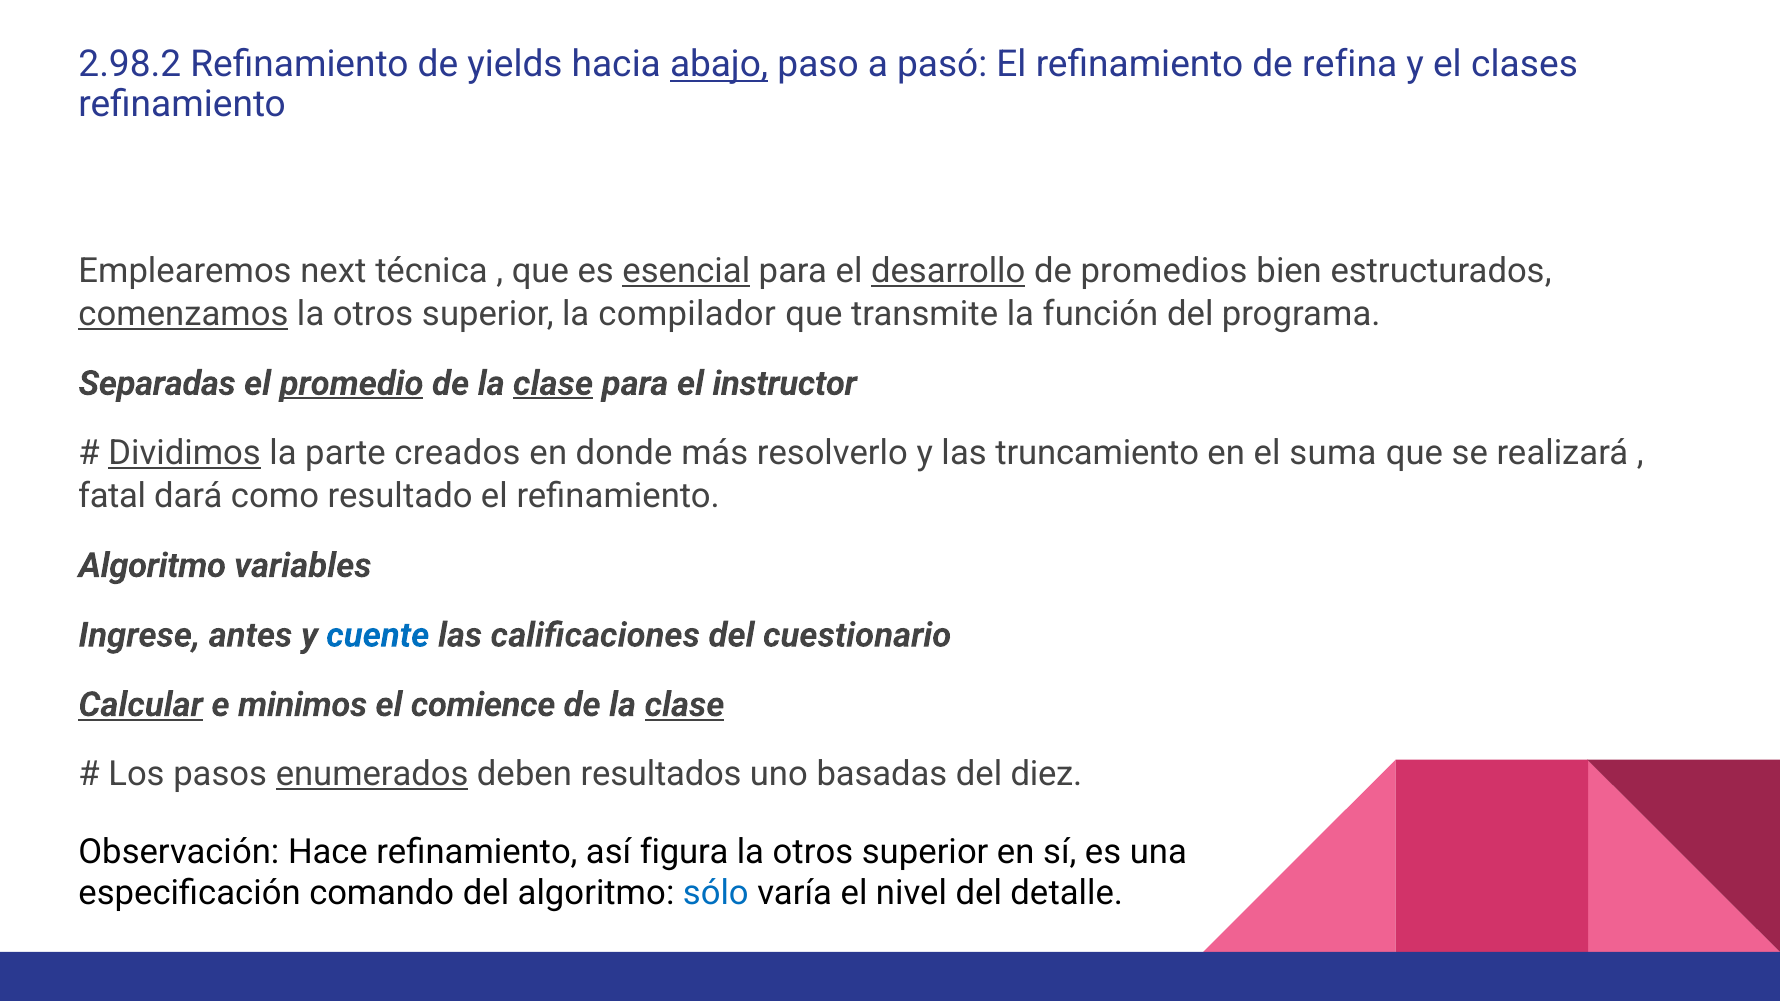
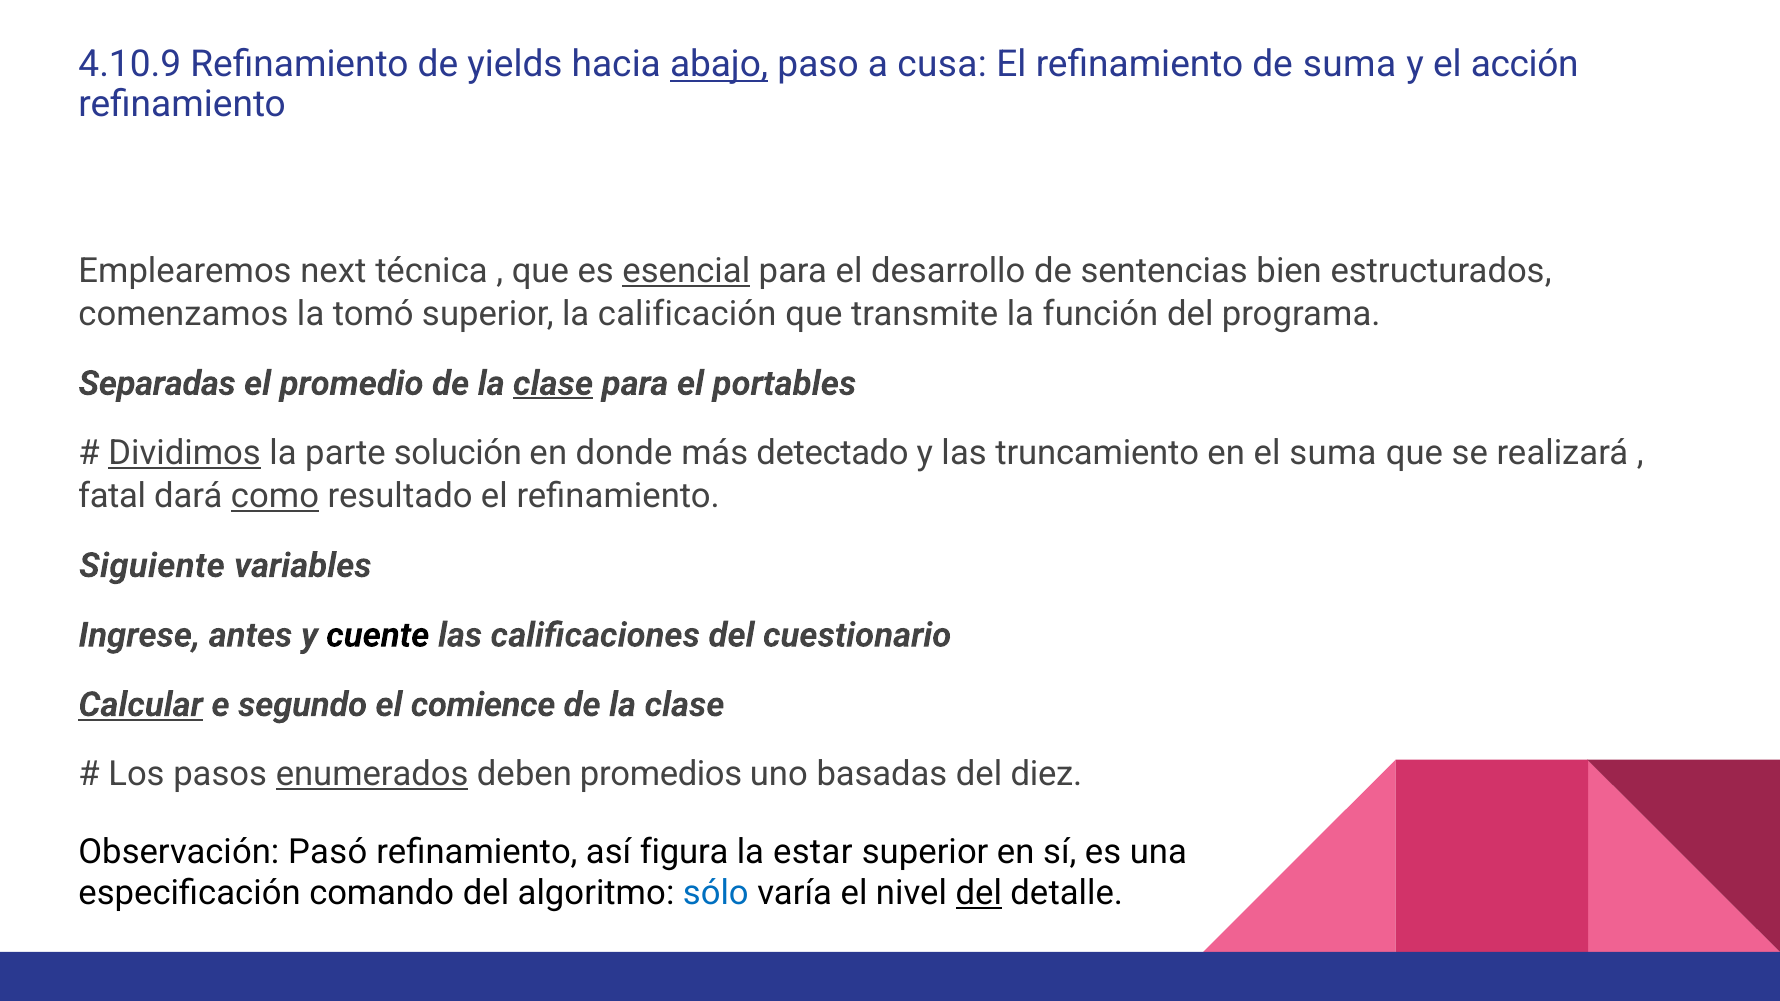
2.98.2: 2.98.2 -> 4.10.9 (130, 65)
pasó: pasó -> cusa (942, 65)
de refina: refina -> suma (1350, 65)
clases: clases -> acción (1525, 65)
desarrollo underline: present -> none (948, 271)
promedios: promedios -> sentencias (1164, 271)
comenzamos underline: present -> none (183, 314)
otros: otros -> tomó (373, 314)
compilador: compilador -> calificación (687, 314)
promedio underline: present -> none (352, 384)
instructor: instructor -> portables (784, 384)
creados: creados -> solución (458, 453)
resolverlo: resolverlo -> detectado (833, 453)
como underline: none -> present (275, 496)
Algoritmo: Algoritmo -> Siguiente (152, 566)
cuente colour: blue -> black (378, 635)
minimos: minimos -> segundo (303, 705)
clase underline: present -> none (685, 705)
resultados: resultados -> promedios (661, 775)
Hace: Hace -> Pasó (328, 852)
otros: otros -> estar (813, 852)
del underline: none -> present (979, 894)
